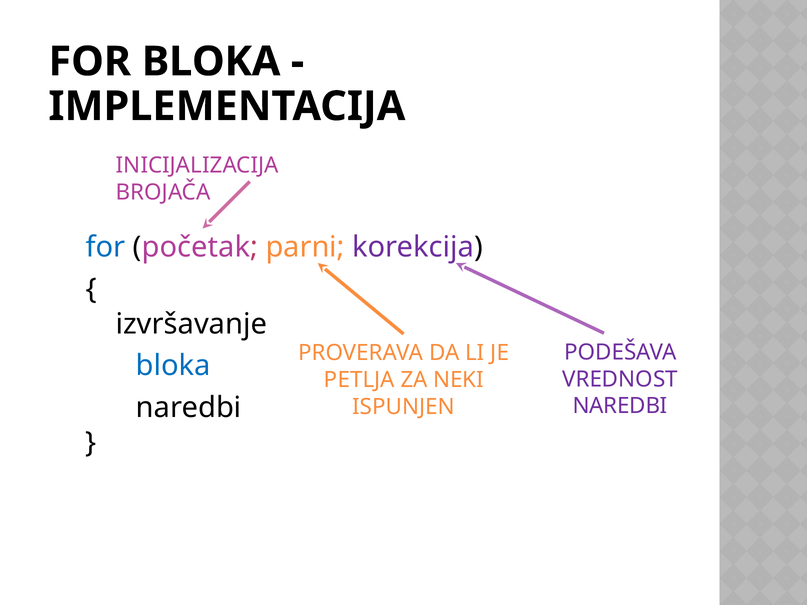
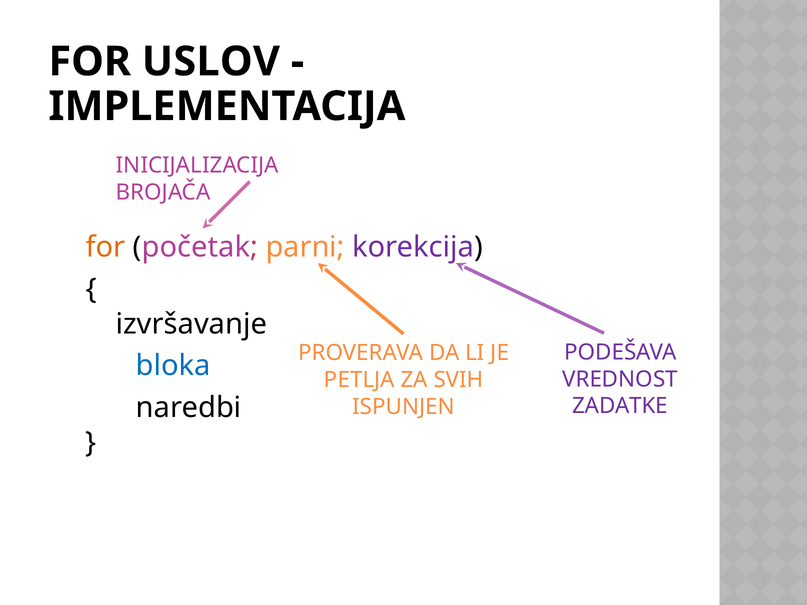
FOR BLOKA: BLOKA -> USLOV (211, 62)
for colour: blue -> orange (105, 247)
NEKI: NEKI -> SVIH (458, 380)
NAREDBI: NAREDBI -> ZADATKE (620, 406)
